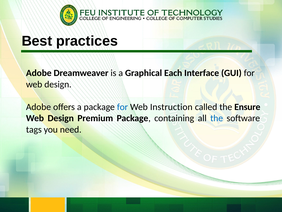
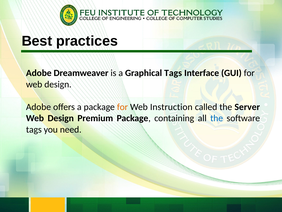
Graphical Each: Each -> Tags (173, 73)
for colour: blue -> orange (122, 107)
Ensure: Ensure -> Server (247, 107)
